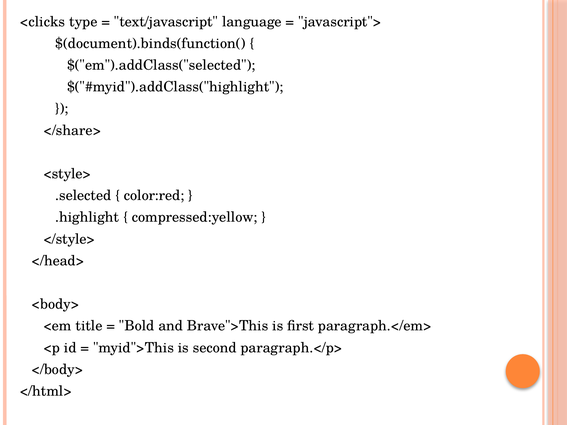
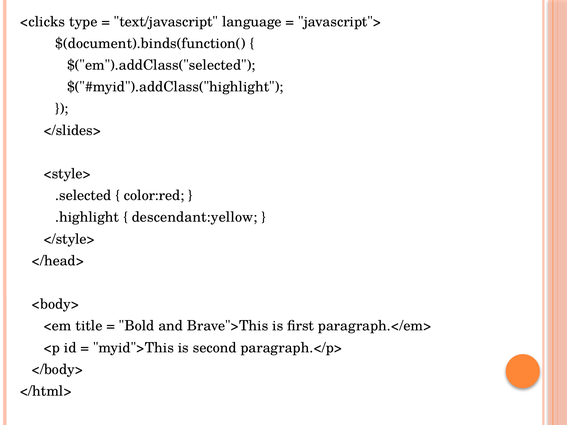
</share>: </share> -> </slides> (72, 130)
compressed:yellow: compressed:yellow -> descendant:yellow (195, 217)
